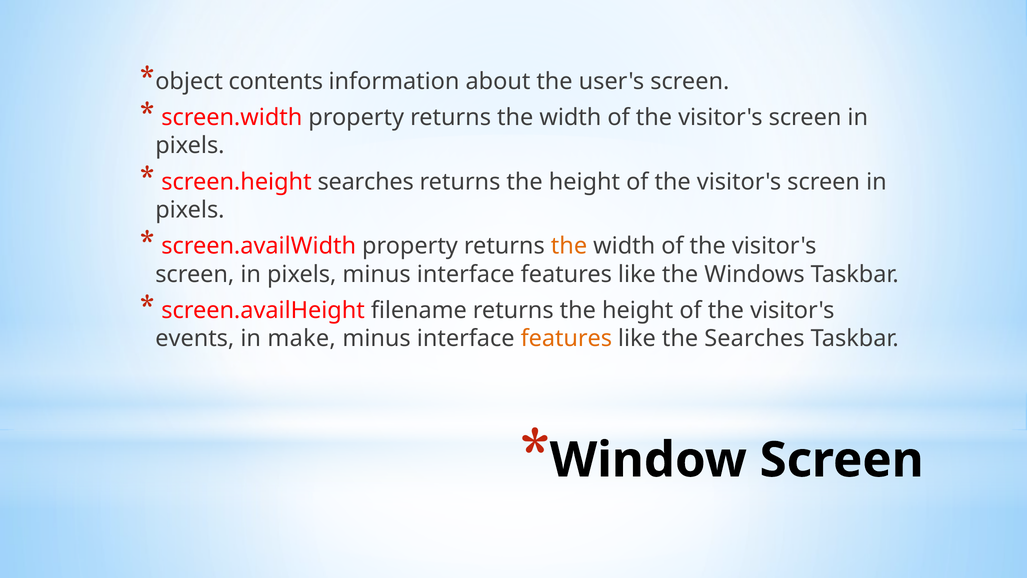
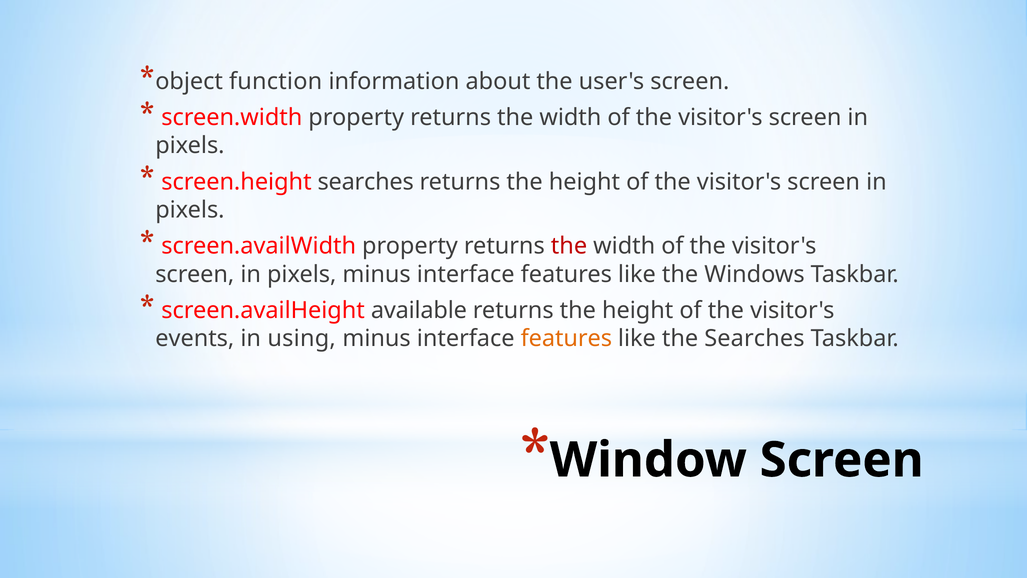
contents: contents -> function (276, 81)
the colour: orange -> red (569, 246)
filename: filename -> available (419, 310)
make: make -> using (302, 338)
